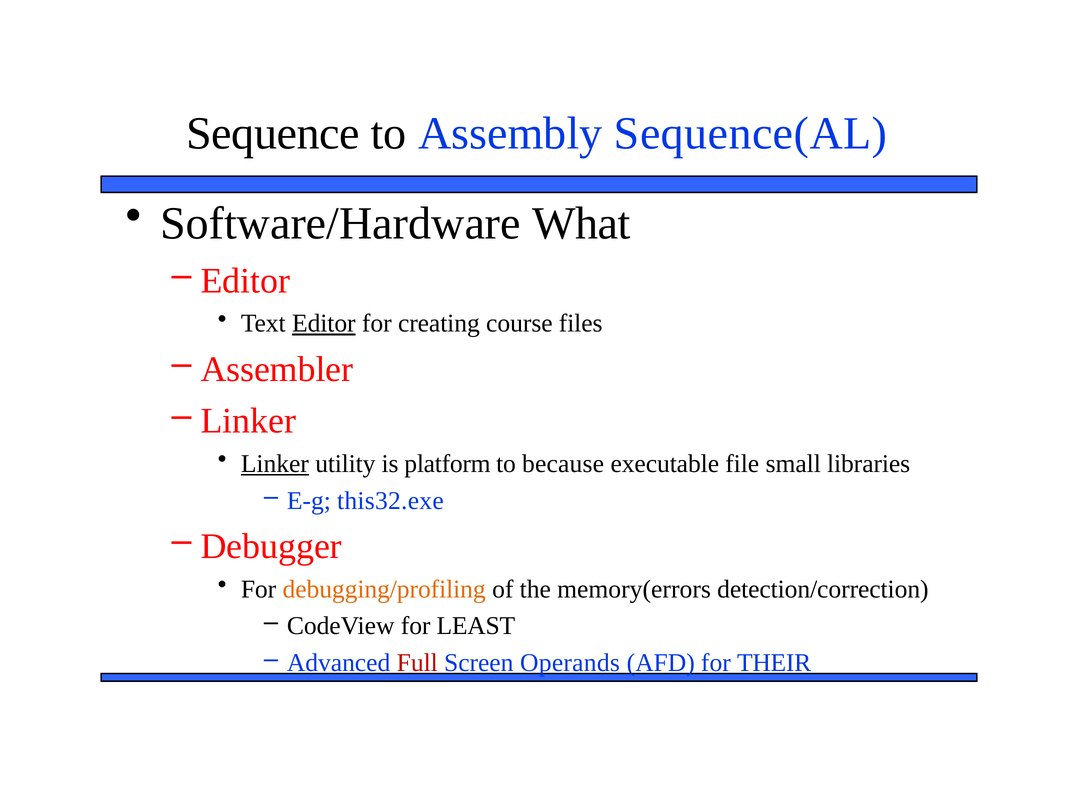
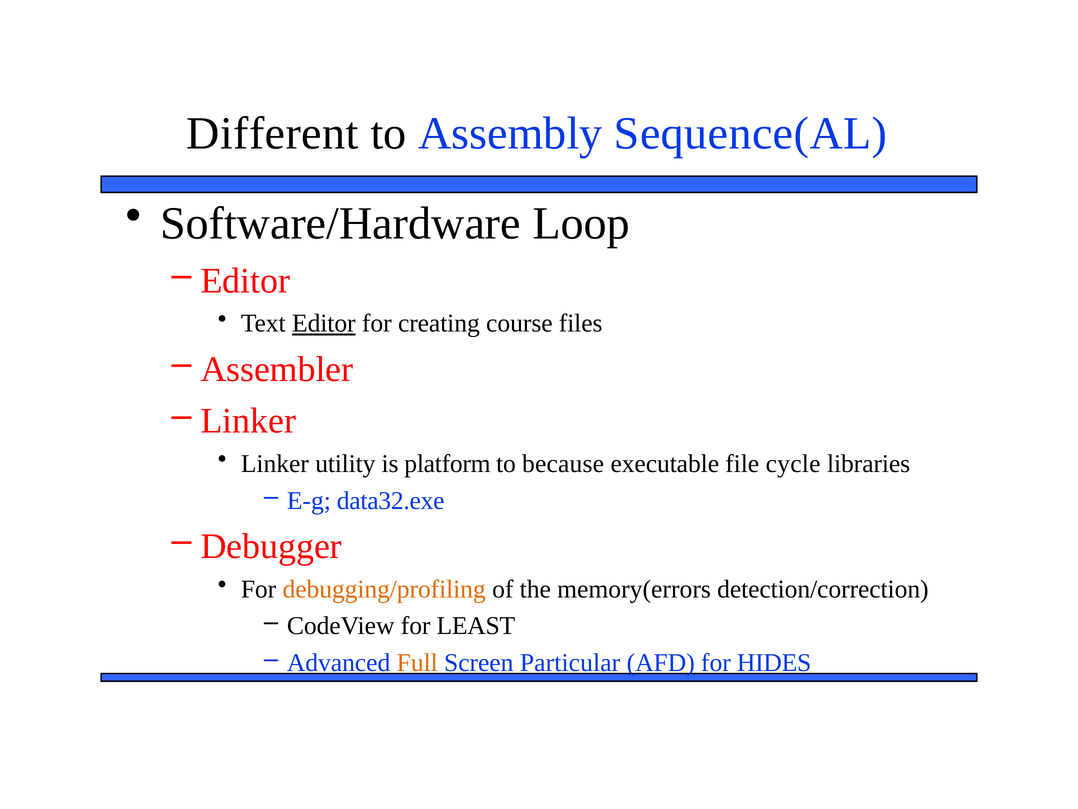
Sequence: Sequence -> Different (272, 133)
What: What -> Loop (581, 223)
Linker underline: present -> none (275, 463)
small: small -> cycle (793, 463)
this32.exe: this32.exe -> data32.exe (391, 500)
Full colour: red -> orange (417, 663)
Operands: Operands -> Particular (570, 663)
THEIR: THEIR -> HIDES (774, 663)
